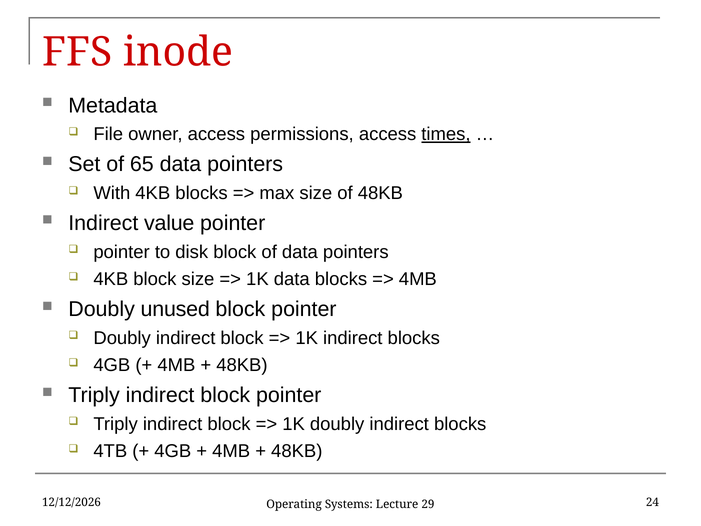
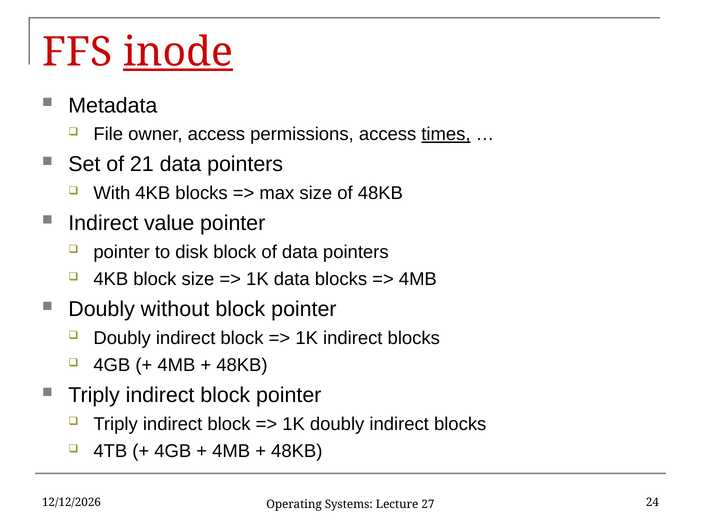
inode underline: none -> present (178, 52)
65: 65 -> 21 (142, 164)
unused: unused -> without (175, 309)
29: 29 -> 27 (428, 504)
